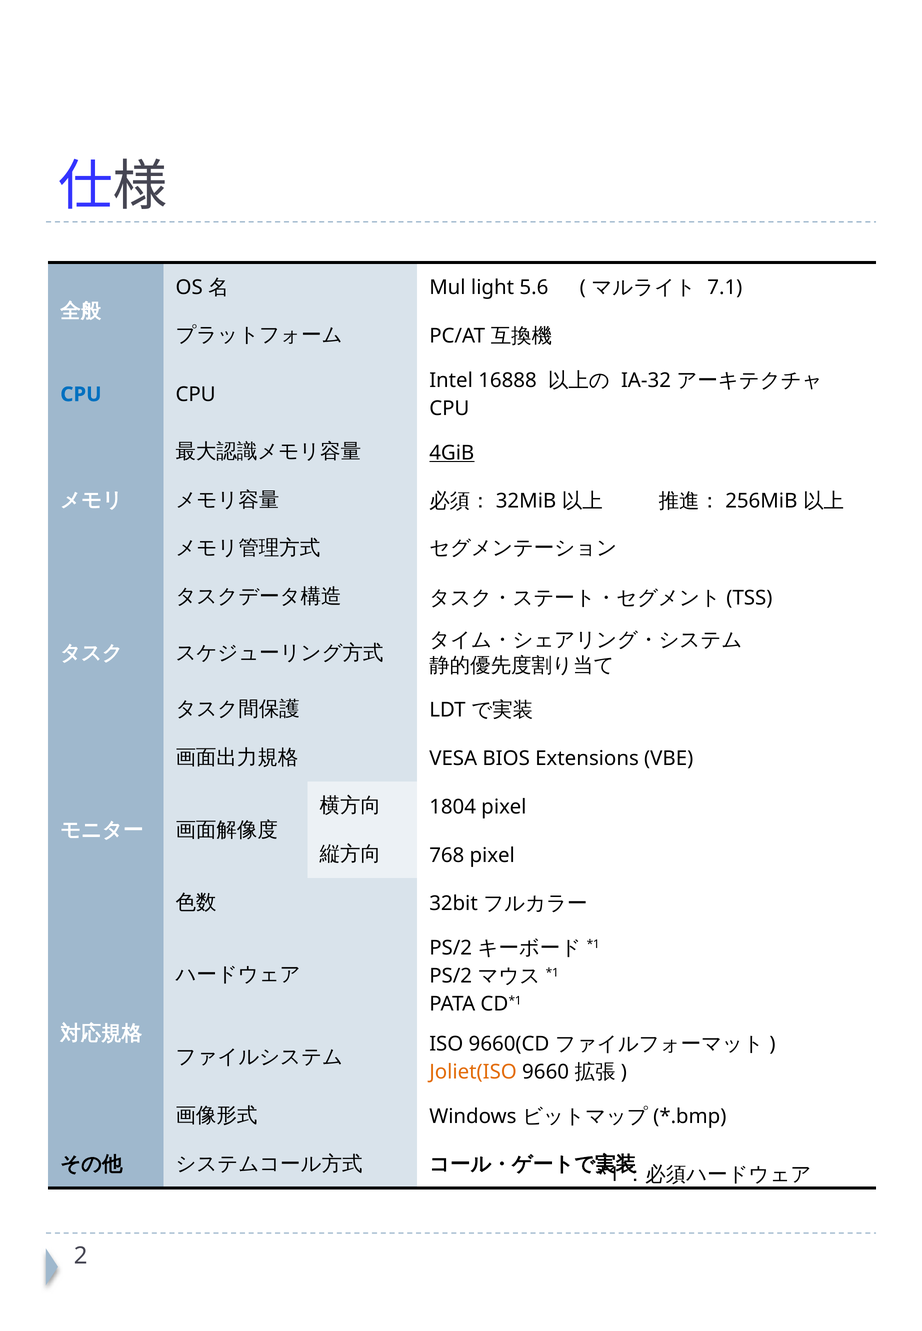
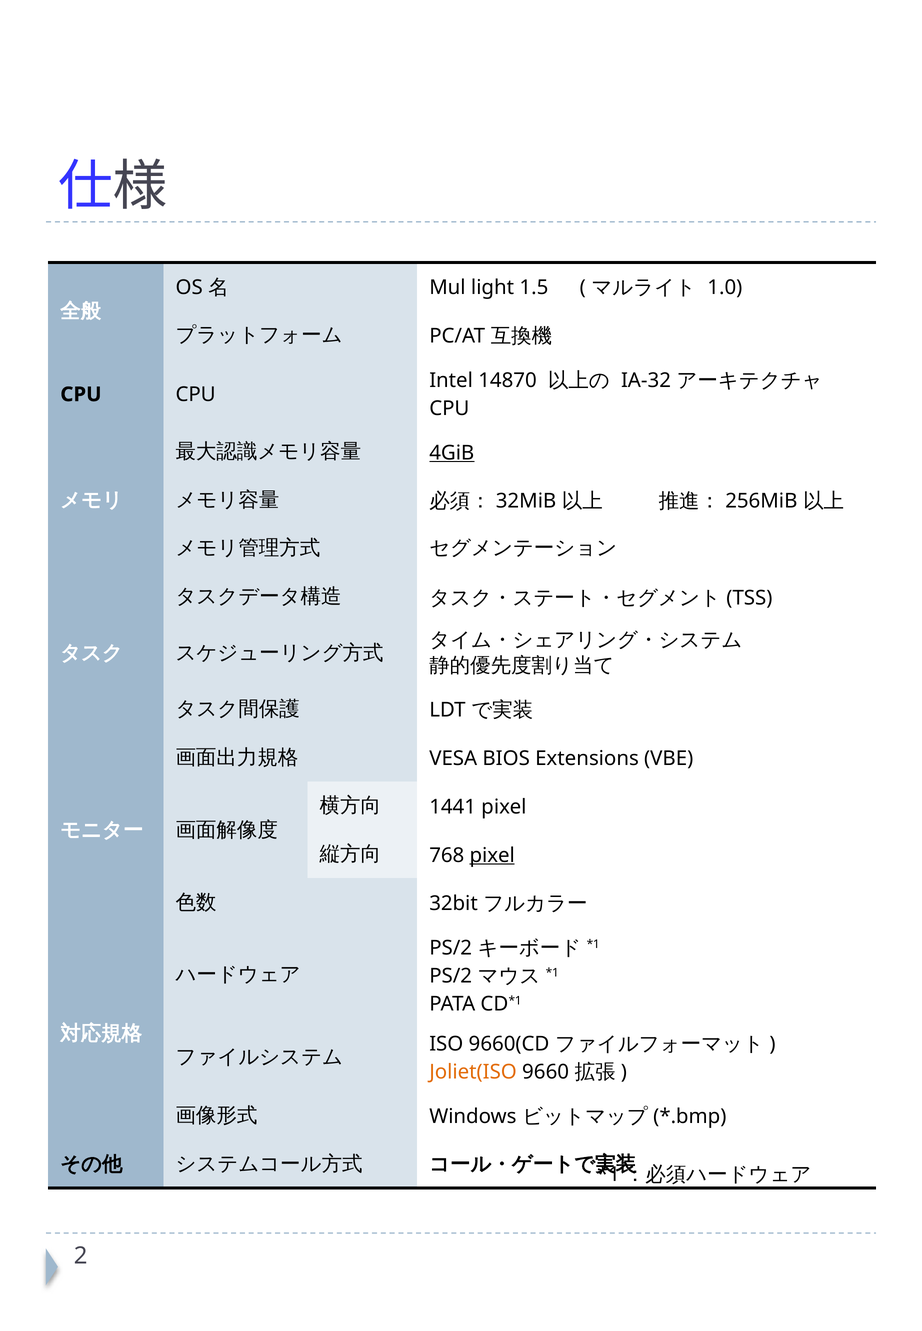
5.6: 5.6 -> 1.5 (534, 288)
7.1: 7.1 -> 1.0 (725, 288)
16888: 16888 -> 14870 (508, 381)
CPU colour: blue -> black (81, 395)
1804: 1804 -> 1441 (453, 807)
pixel underline: none -> present (492, 856)
